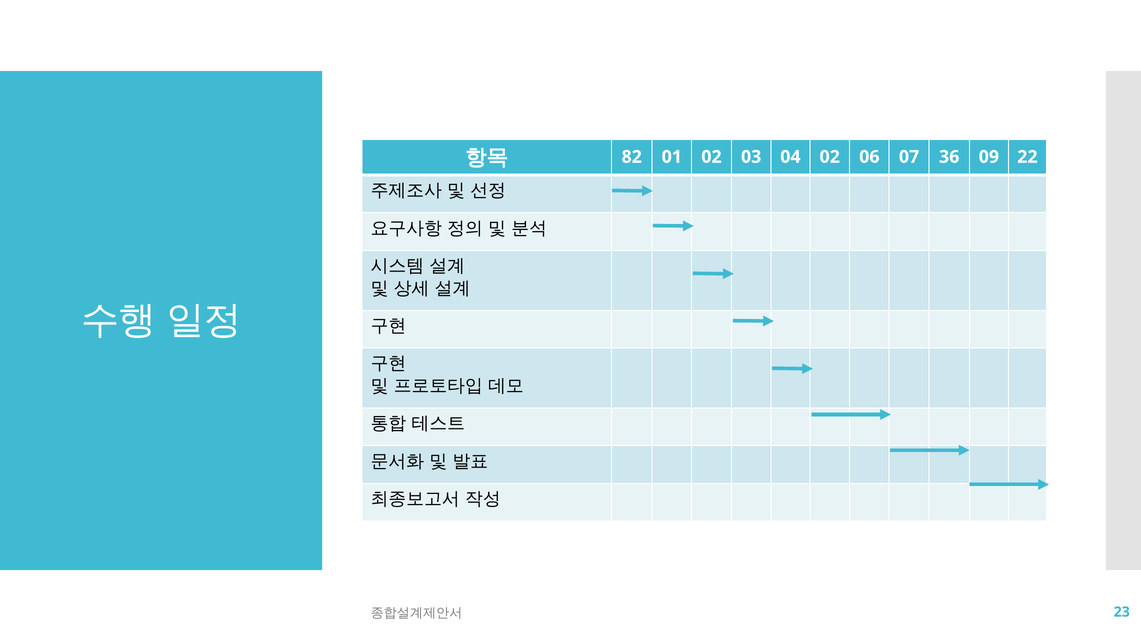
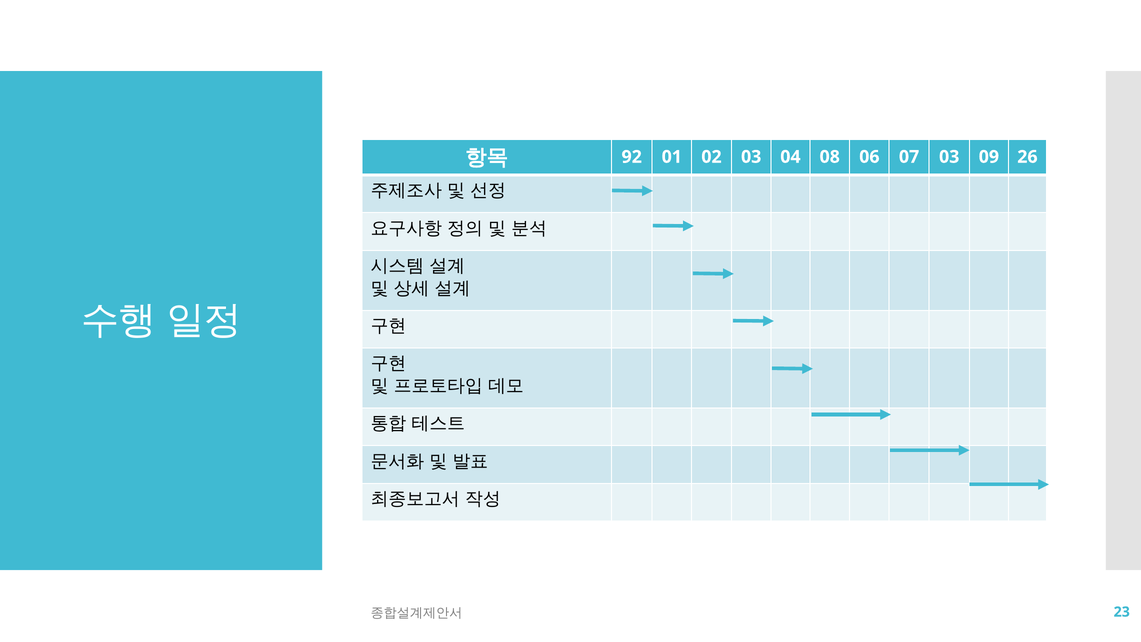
82: 82 -> 92 (632, 157)
04 02: 02 -> 08 (830, 157)
07 36: 36 -> 03 (949, 157)
22: 22 -> 26 (1027, 157)
